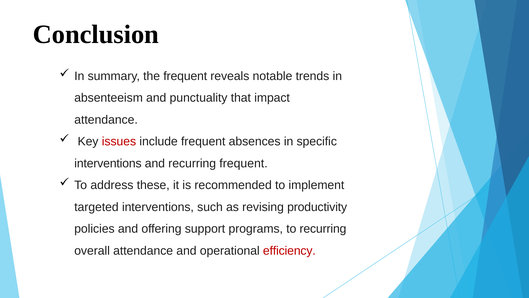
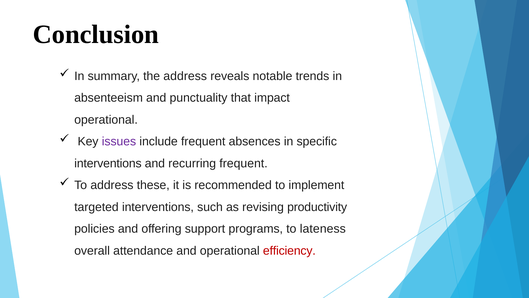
the frequent: frequent -> address (185, 76)
attendance: attendance -> operational (106, 120)
issues colour: red -> purple (119, 141)
to recurring: recurring -> lateness (323, 229)
